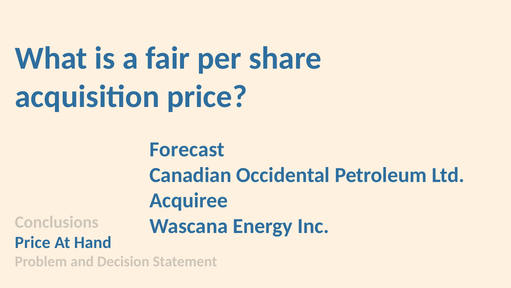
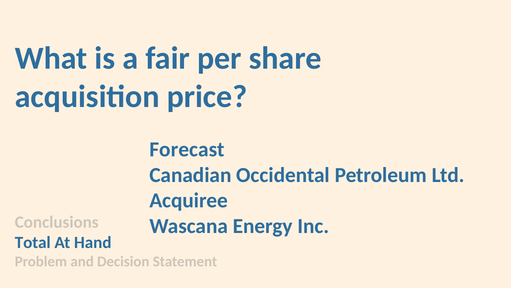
Price: Price -> Total (33, 242)
